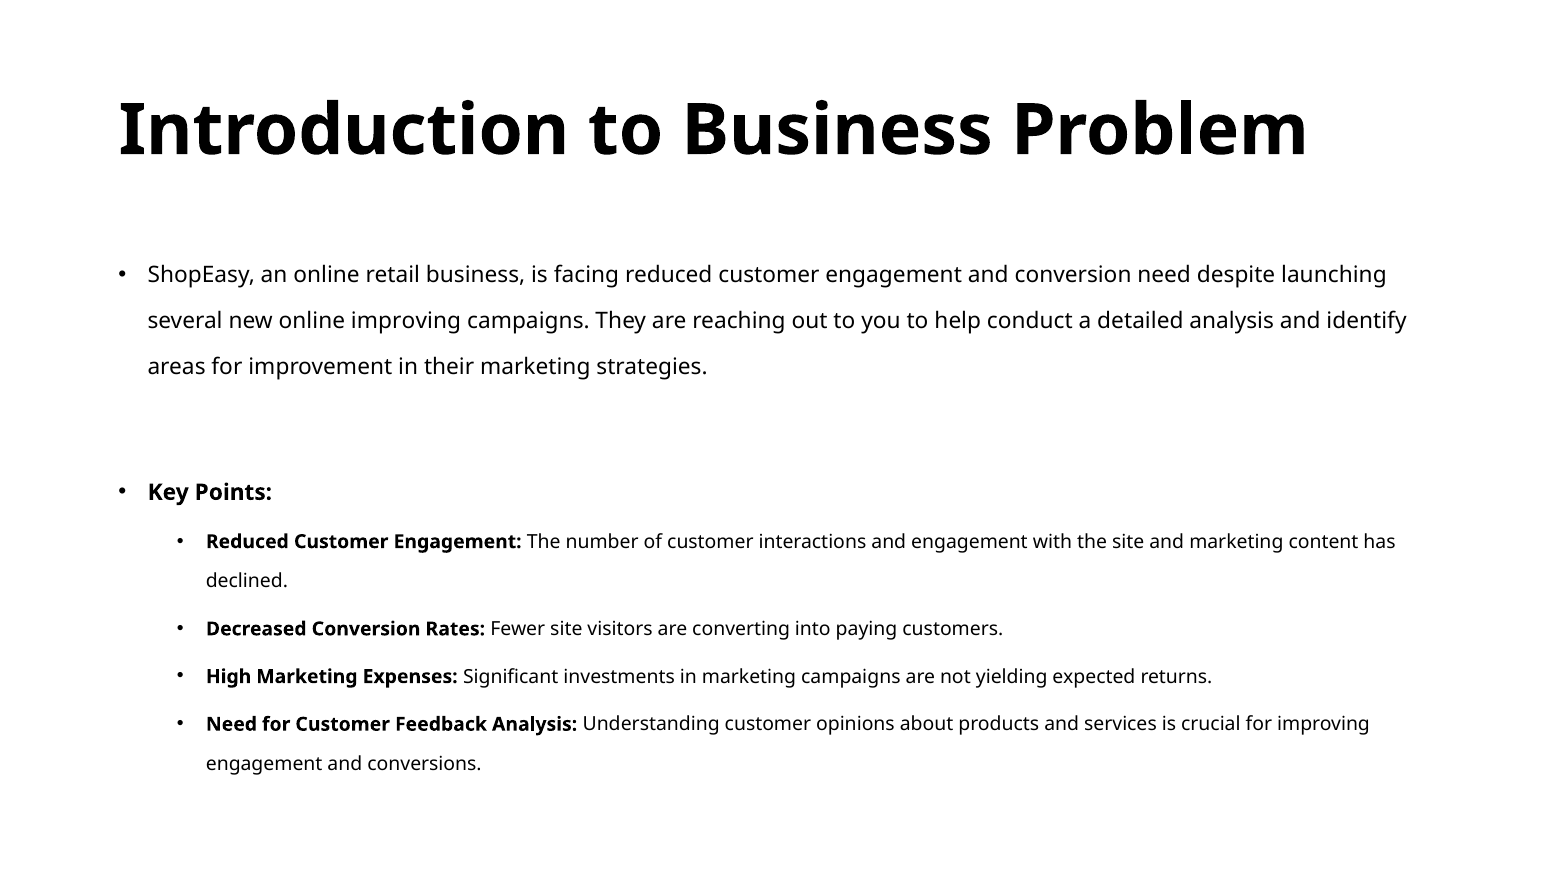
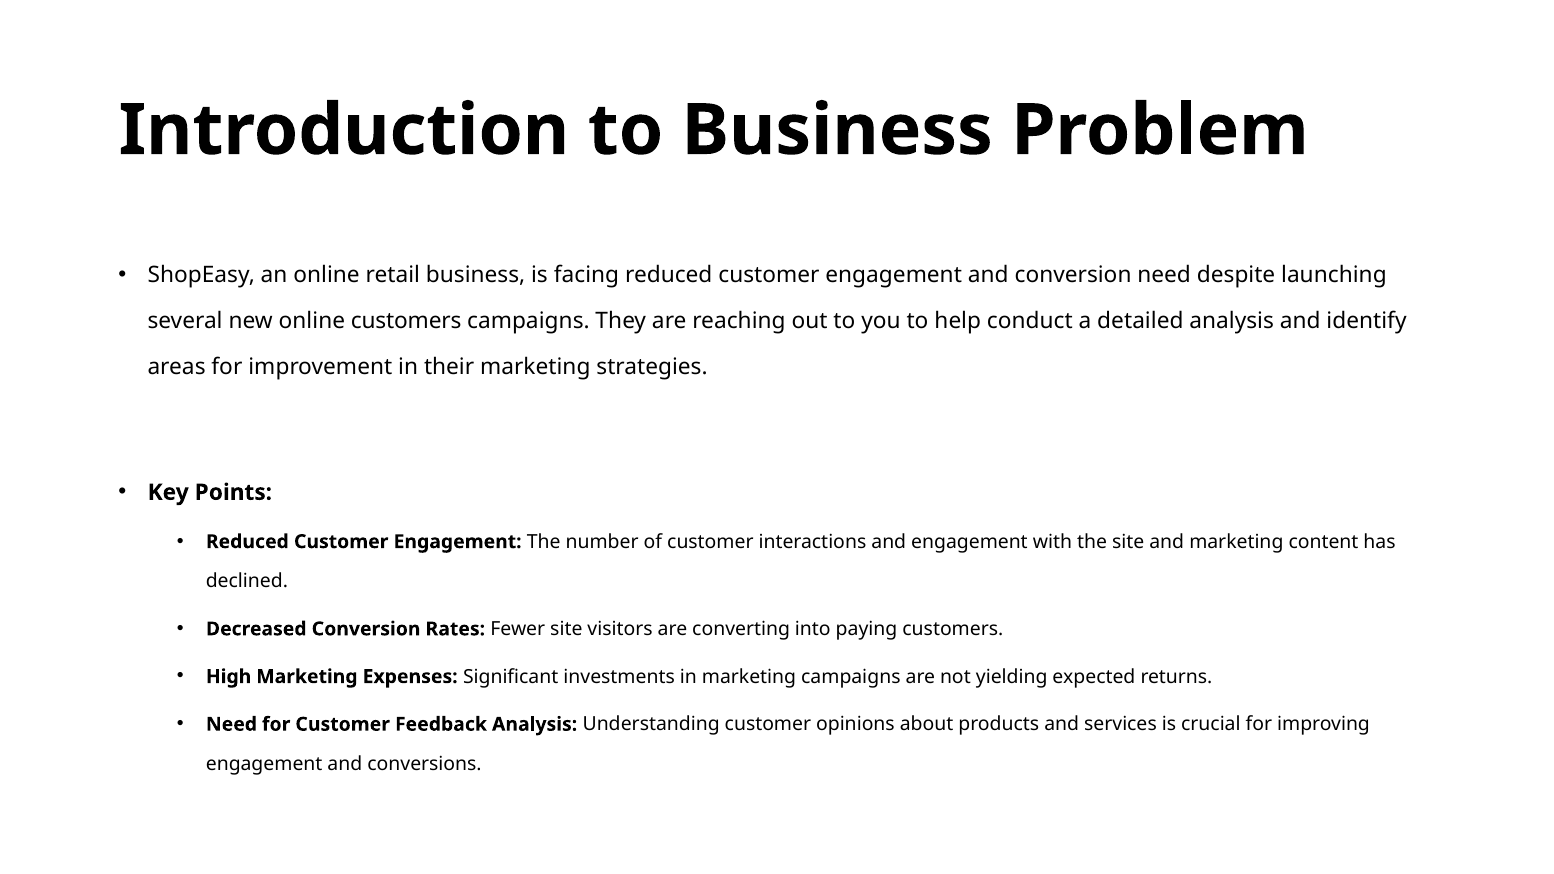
online improving: improving -> customers (406, 321)
